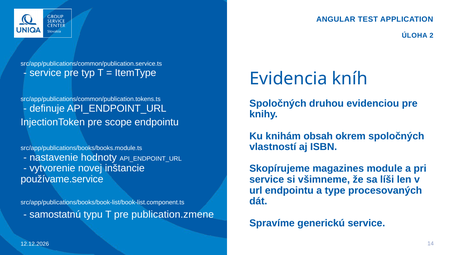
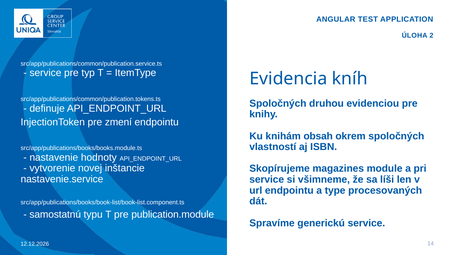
scope: scope -> zmení (118, 122)
používame.service: používame.service -> nastavenie.service (62, 179)
publication.zmene: publication.zmene -> publication.module (173, 215)
